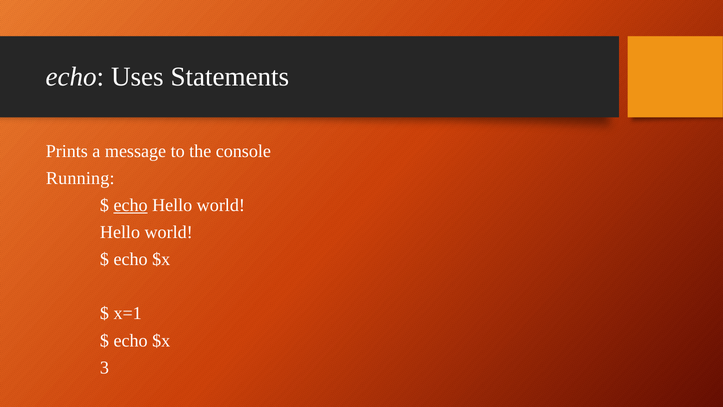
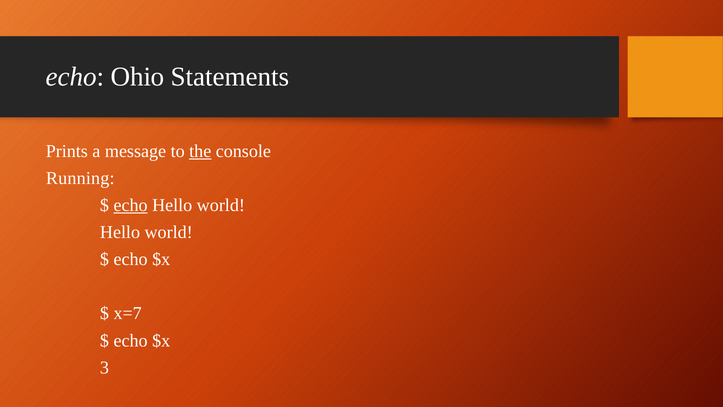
Uses: Uses -> Ohio (138, 77)
the underline: none -> present (200, 151)
x=1: x=1 -> x=7 (128, 313)
